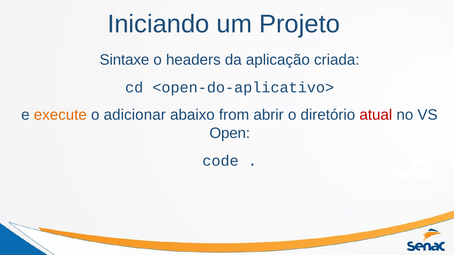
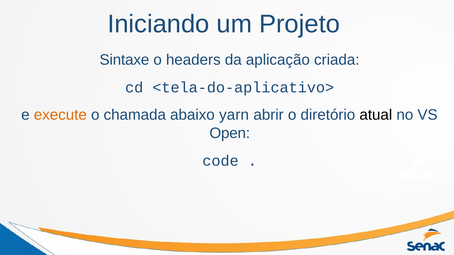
<open-do-aplicativo>: <open-do-aplicativo> -> <tela-do-aplicativo> (243, 88)
adicionar: adicionar -> chamada (135, 115)
from: from -> yarn (234, 115)
atual colour: red -> black (376, 115)
